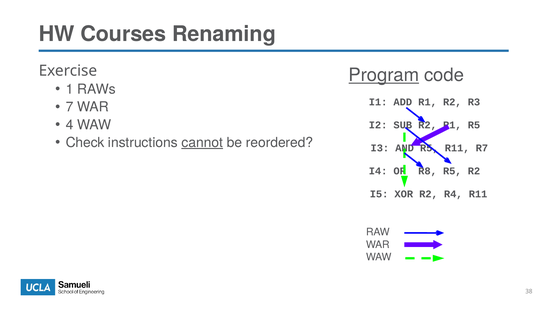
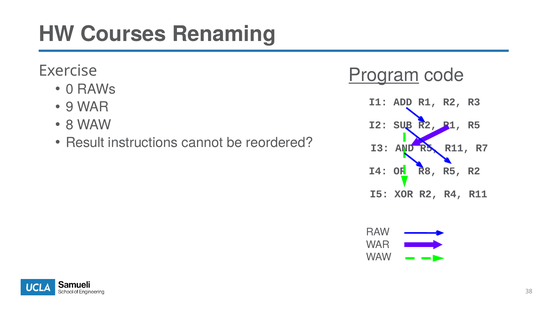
1: 1 -> 0 (70, 89)
7: 7 -> 9 (70, 107)
4: 4 -> 8 (70, 125)
Check: Check -> Result (85, 143)
cannot underline: present -> none (202, 143)
